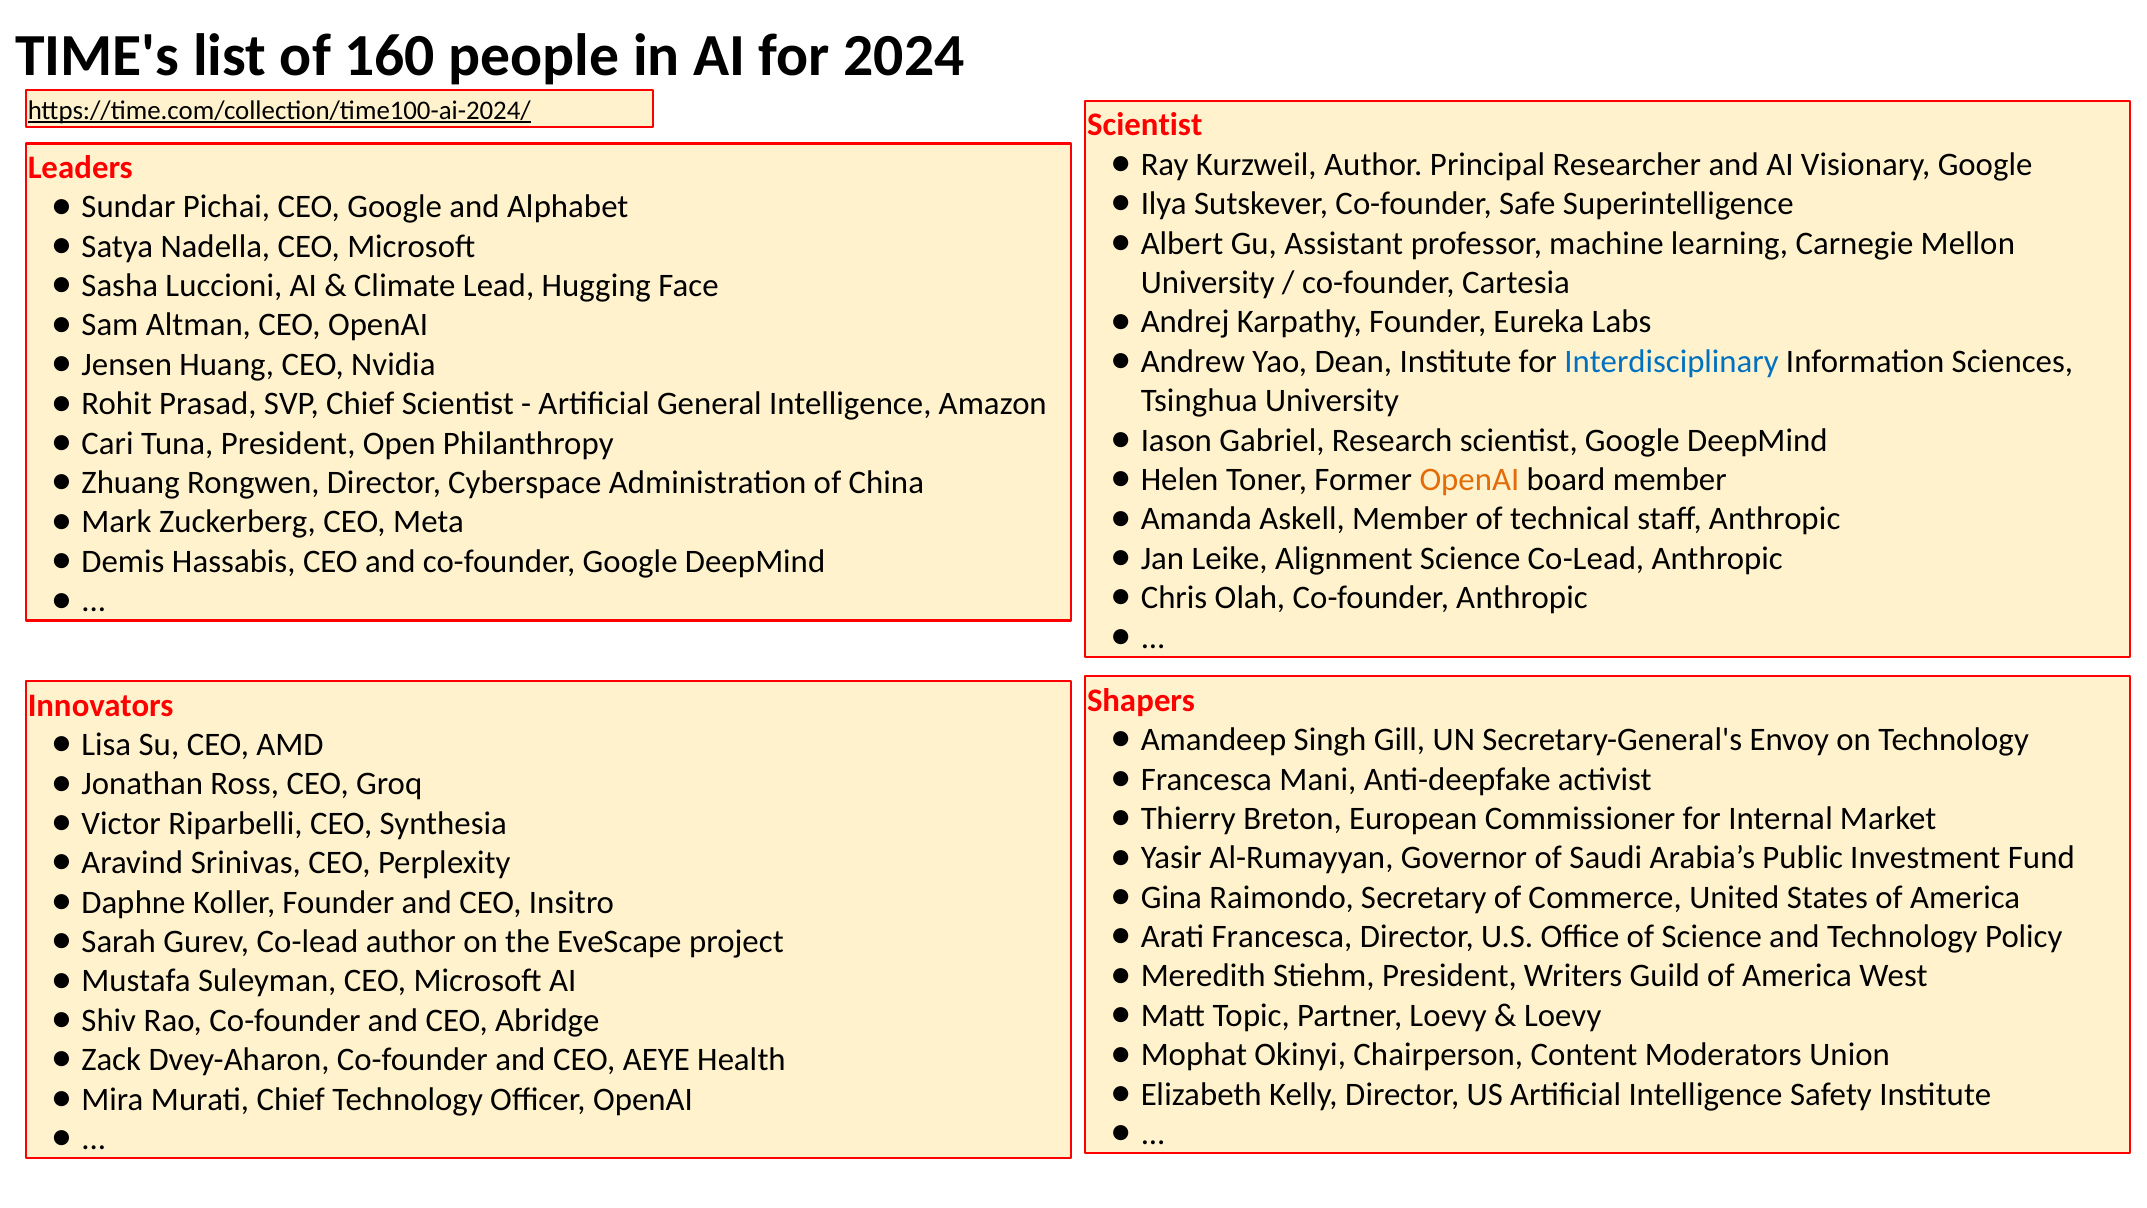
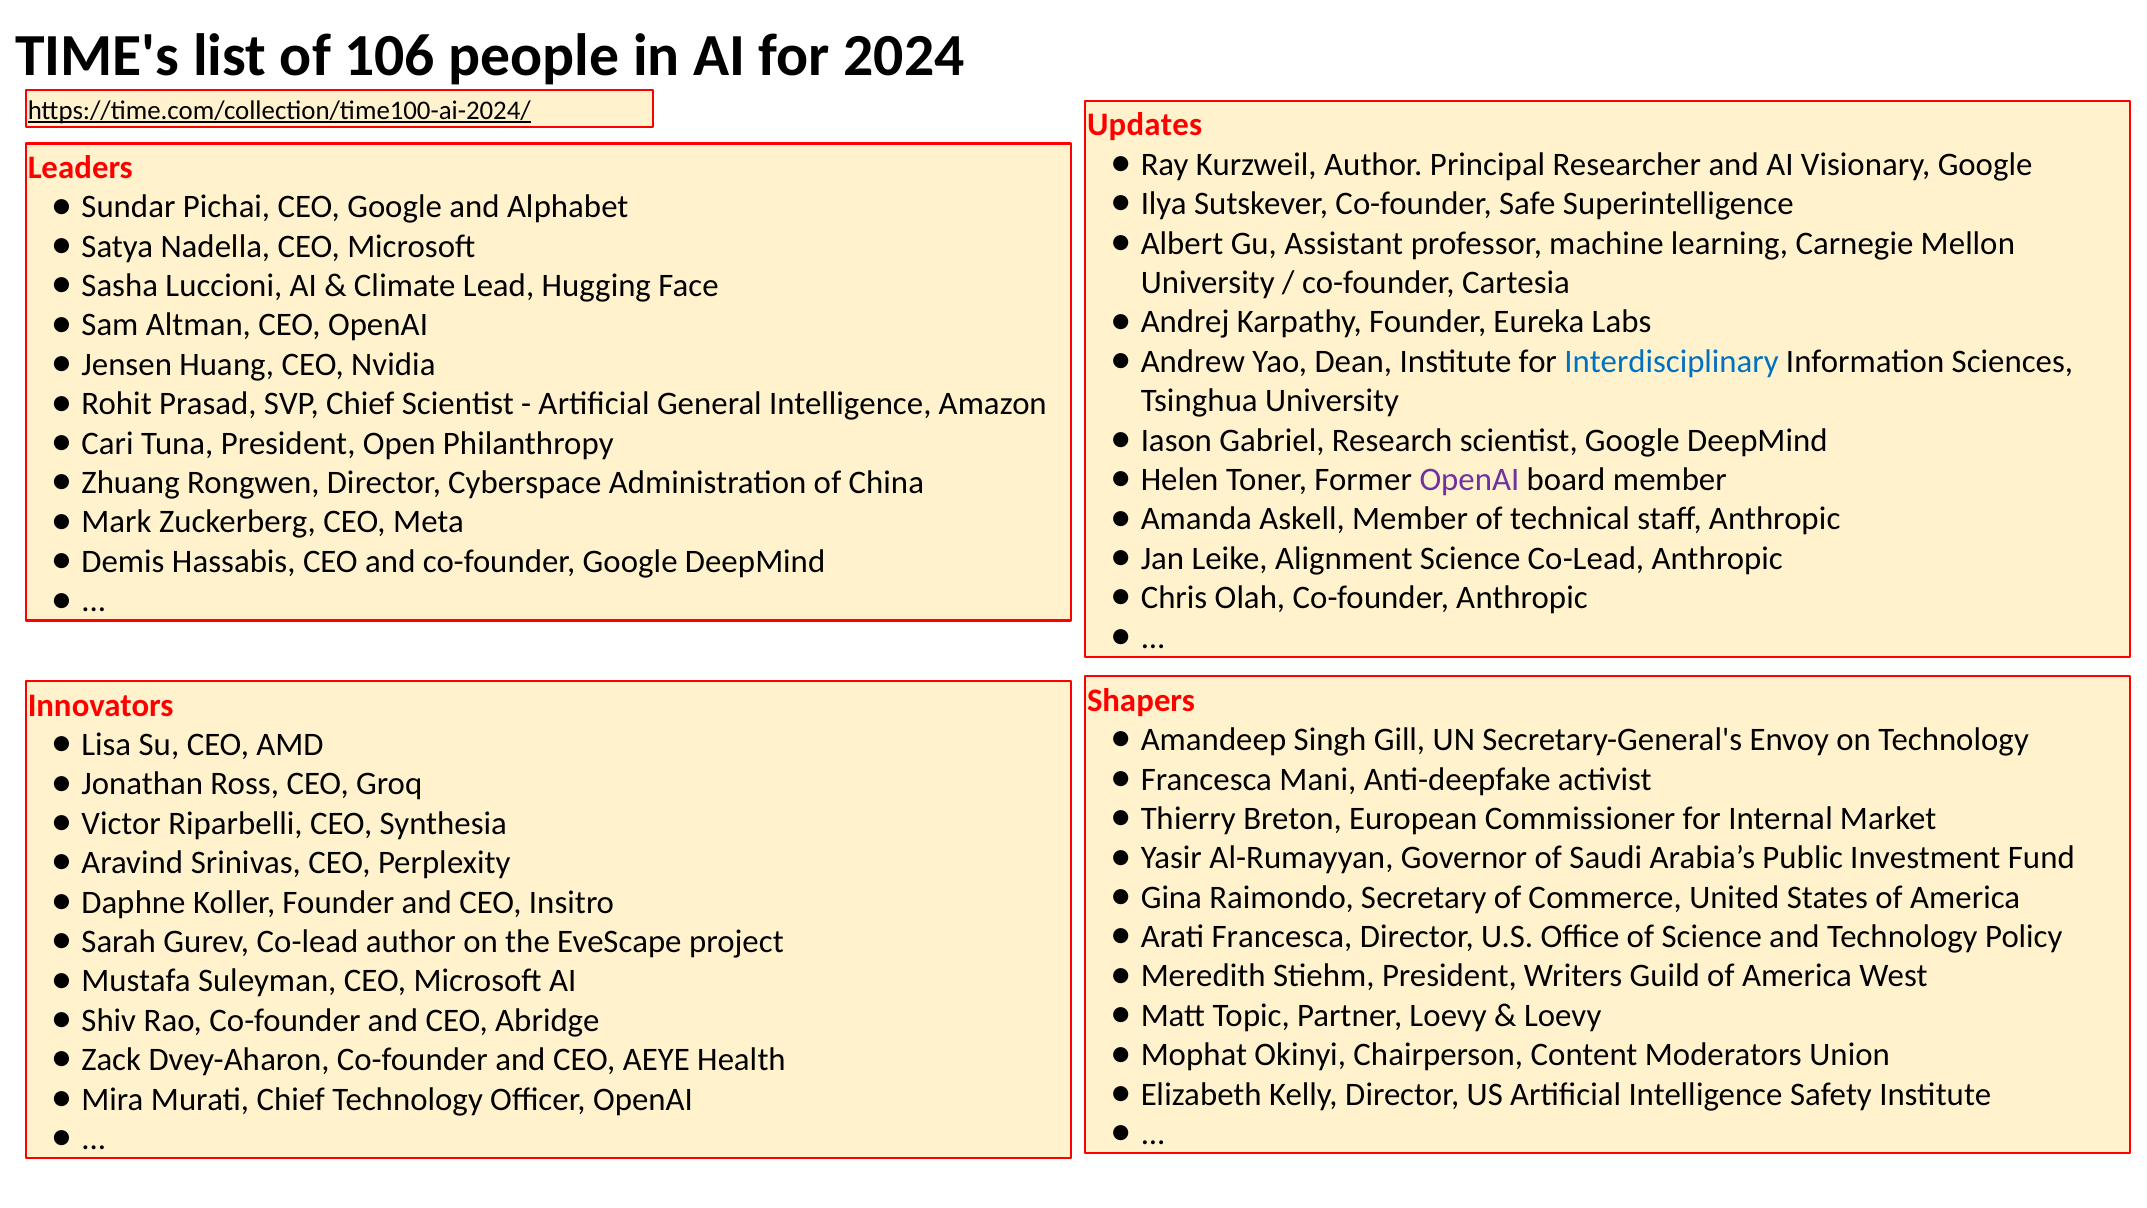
160: 160 -> 106 (390, 56)
Scientist: Scientist -> Updates (1145, 125)
OpenAI colour: orange -> purple (1469, 480)
